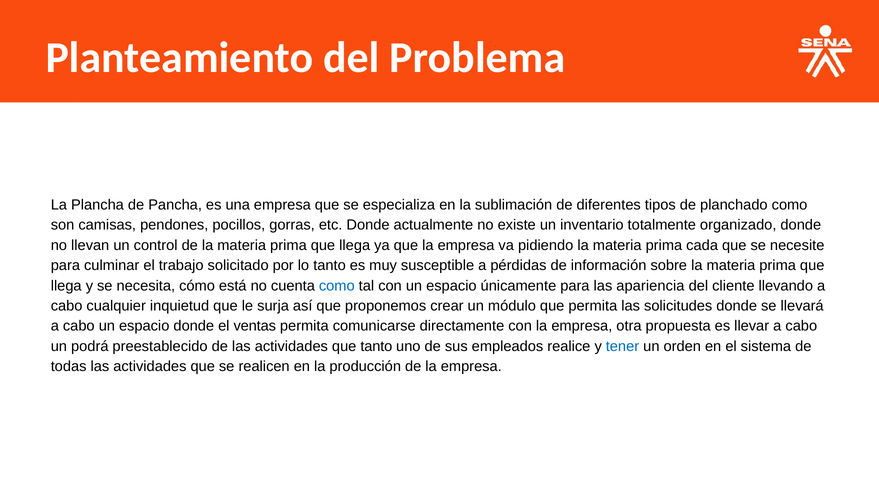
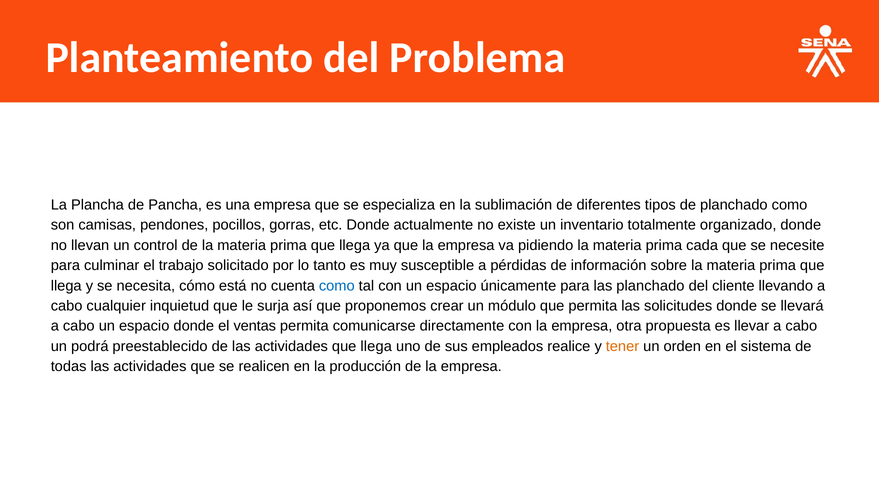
las apariencia: apariencia -> planchado (650, 285)
actividades que tanto: tanto -> llega (376, 346)
tener colour: blue -> orange (622, 346)
